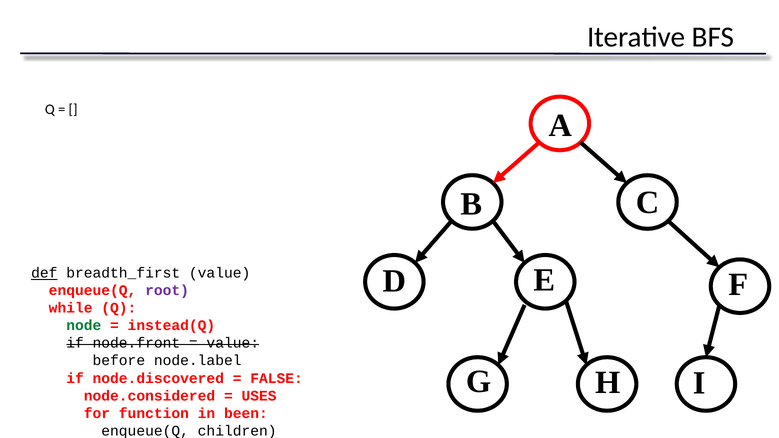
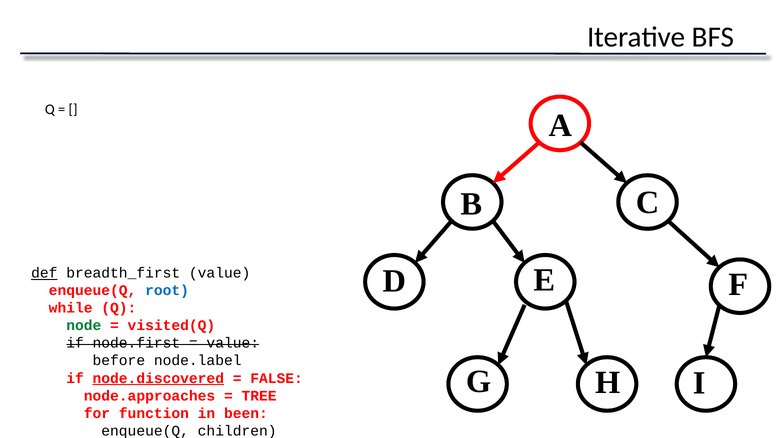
root colour: purple -> blue (167, 291)
instead(Q: instead(Q -> visited(Q (171, 326)
node.front: node.front -> node.first (136, 343)
node.discovered underline: none -> present (158, 378)
node.considered: node.considered -> node.approaches (150, 396)
USES: USES -> TREE (259, 396)
